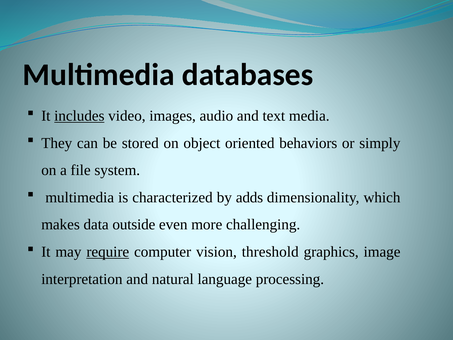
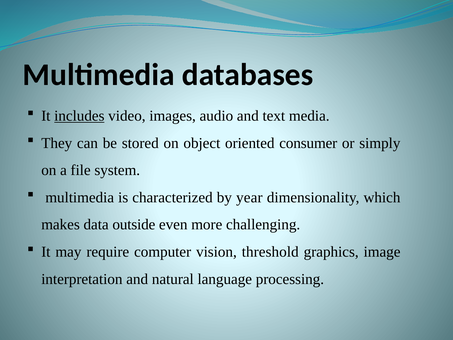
behaviors: behaviors -> consumer (308, 143)
adds: adds -> year (249, 197)
require underline: present -> none (108, 252)
